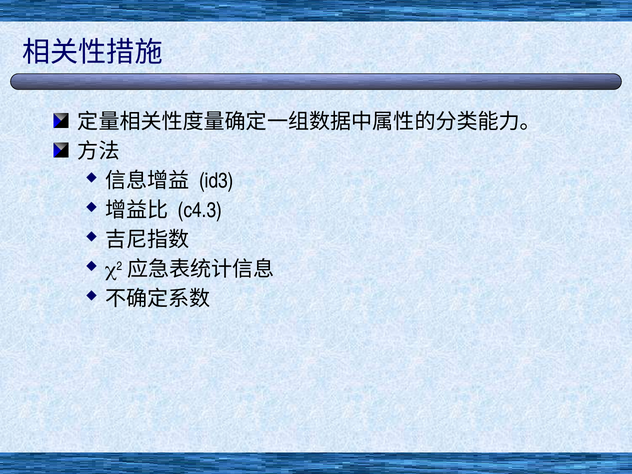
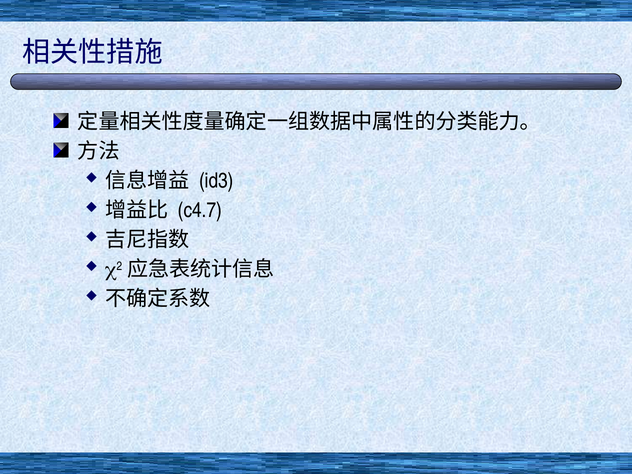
c4.3: c4.3 -> c4.7 (200, 210)
